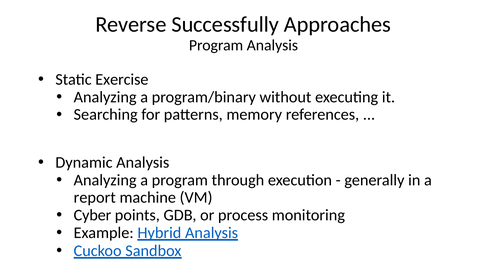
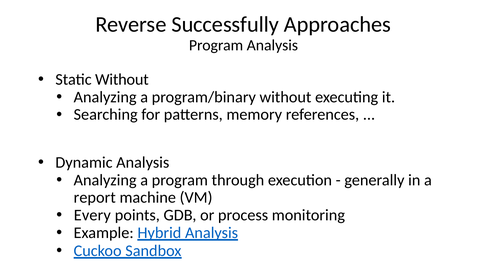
Static Exercise: Exercise -> Without (122, 80)
Cyber: Cyber -> Every (92, 215)
